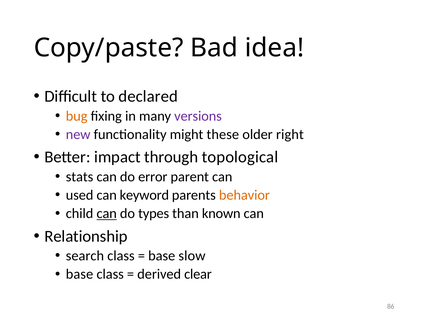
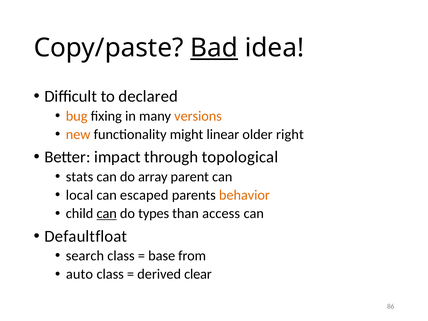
Bad underline: none -> present (214, 48)
versions colour: purple -> orange (198, 116)
new colour: purple -> orange (78, 135)
these: these -> linear (223, 135)
error: error -> array (153, 177)
used: used -> local (79, 195)
keyword: keyword -> escaped (144, 195)
known: known -> access (221, 214)
Relationship: Relationship -> Defaultfloat (86, 236)
slow: slow -> from (192, 256)
base: base -> auto (79, 274)
